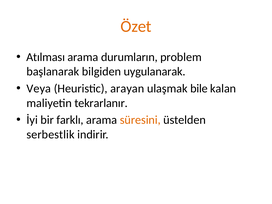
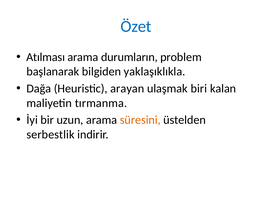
Özet colour: orange -> blue (136, 26)
uygulanarak: uygulanarak -> yaklaşıklıkla (155, 72)
Veya: Veya -> Dağa (39, 89)
bile: bile -> biri (199, 89)
tekrarlanır: tekrarlanır -> tırmanma (101, 103)
farklı: farklı -> uzun (70, 120)
